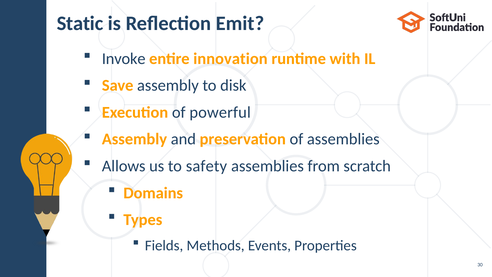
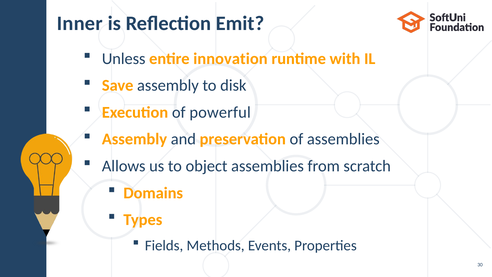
Static: Static -> Inner (80, 23)
Invoke: Invoke -> Unless (124, 59)
safety: safety -> object (207, 166)
